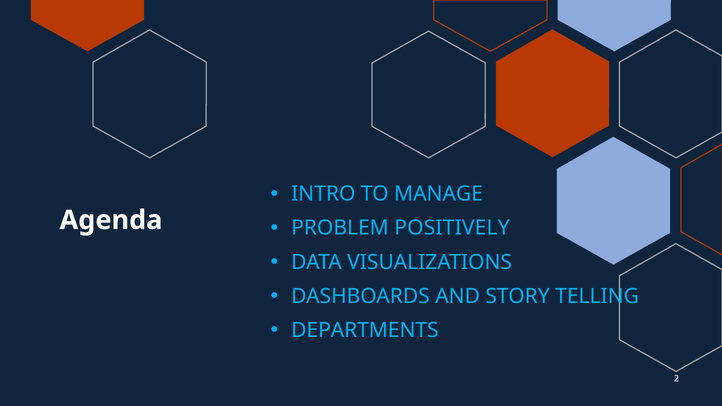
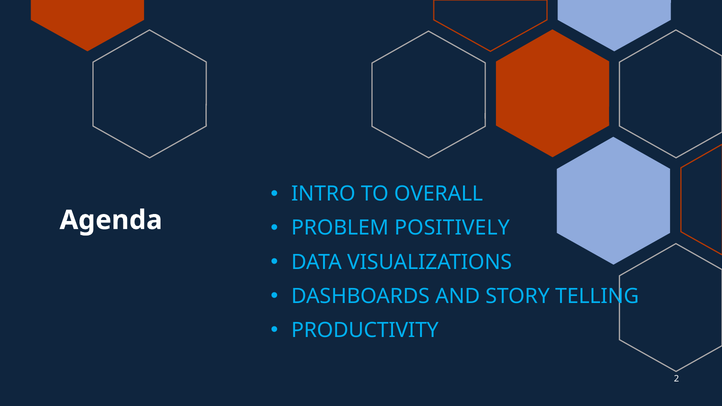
MANAGE: MANAGE -> OVERALL (439, 194)
DEPARTMENTS: DEPARTMENTS -> PRODUCTIVITY (365, 330)
